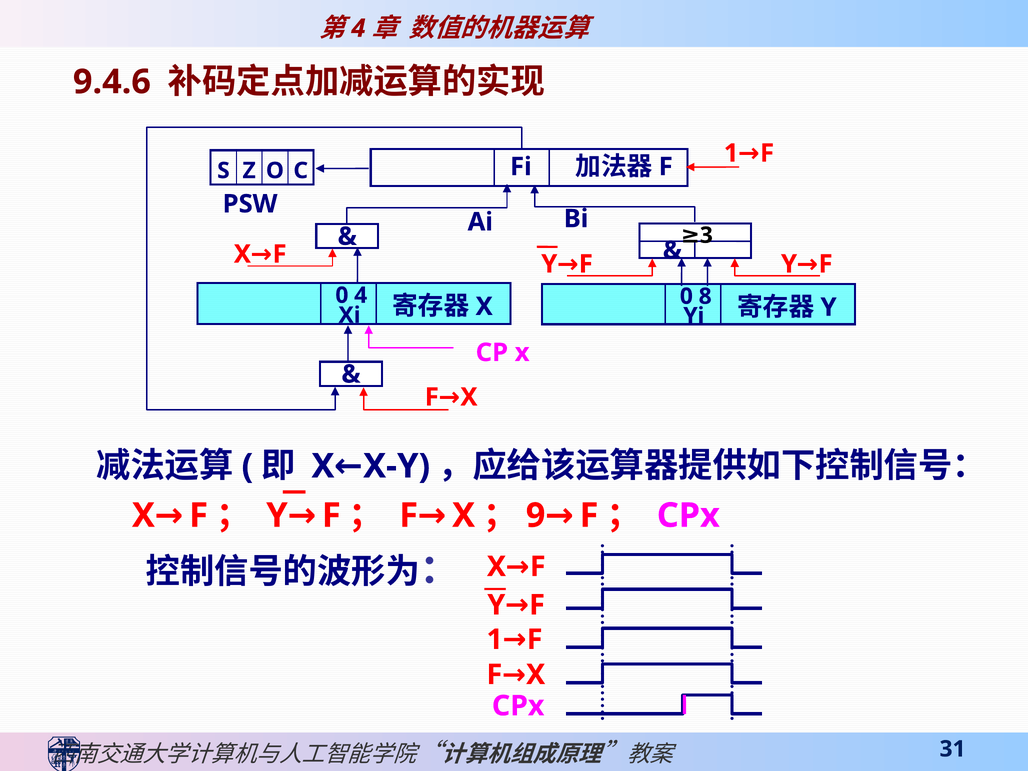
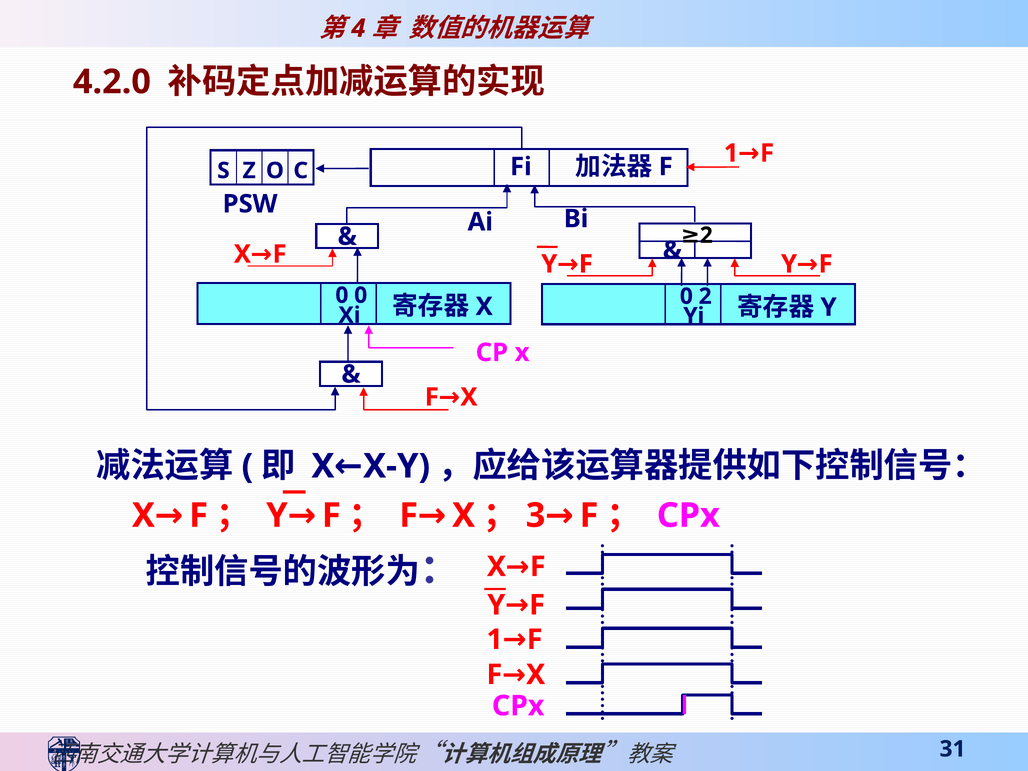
9.4.6: 9.4.6 -> 4.2.0 (112, 82)
3: 3 -> 2 (706, 235)
0 4: 4 -> 0 (361, 295)
0 8: 8 -> 2 (705, 296)
9: 9 -> 3 (536, 516)
